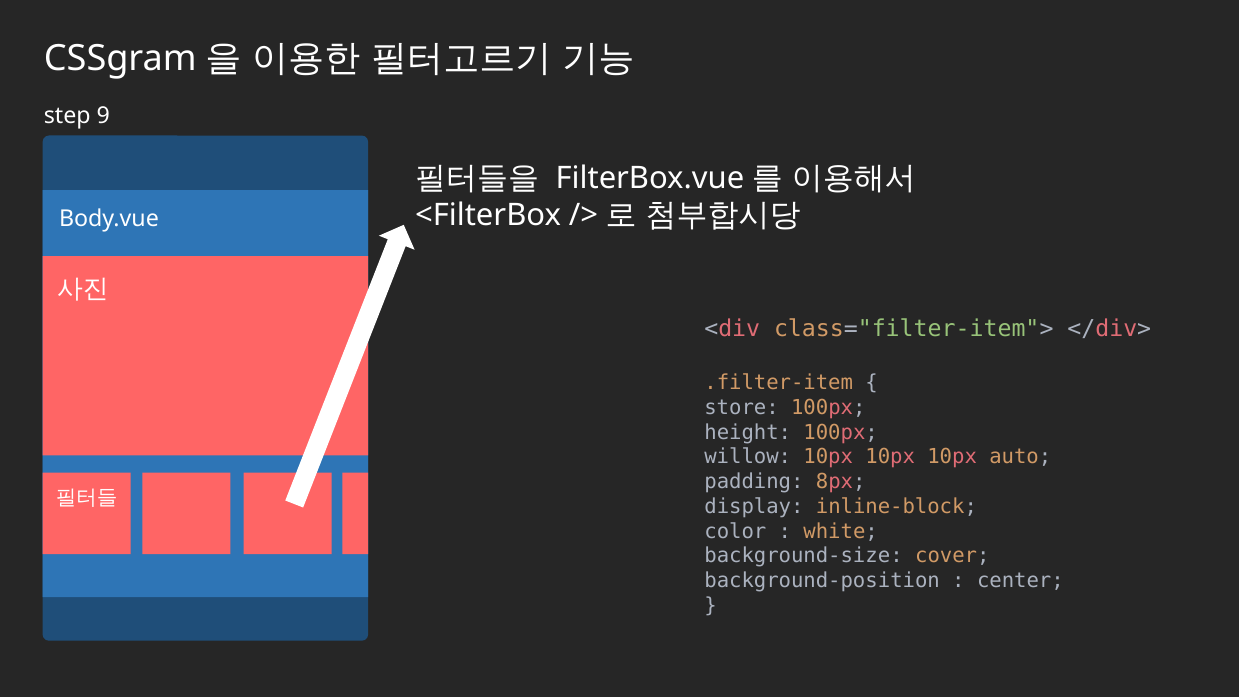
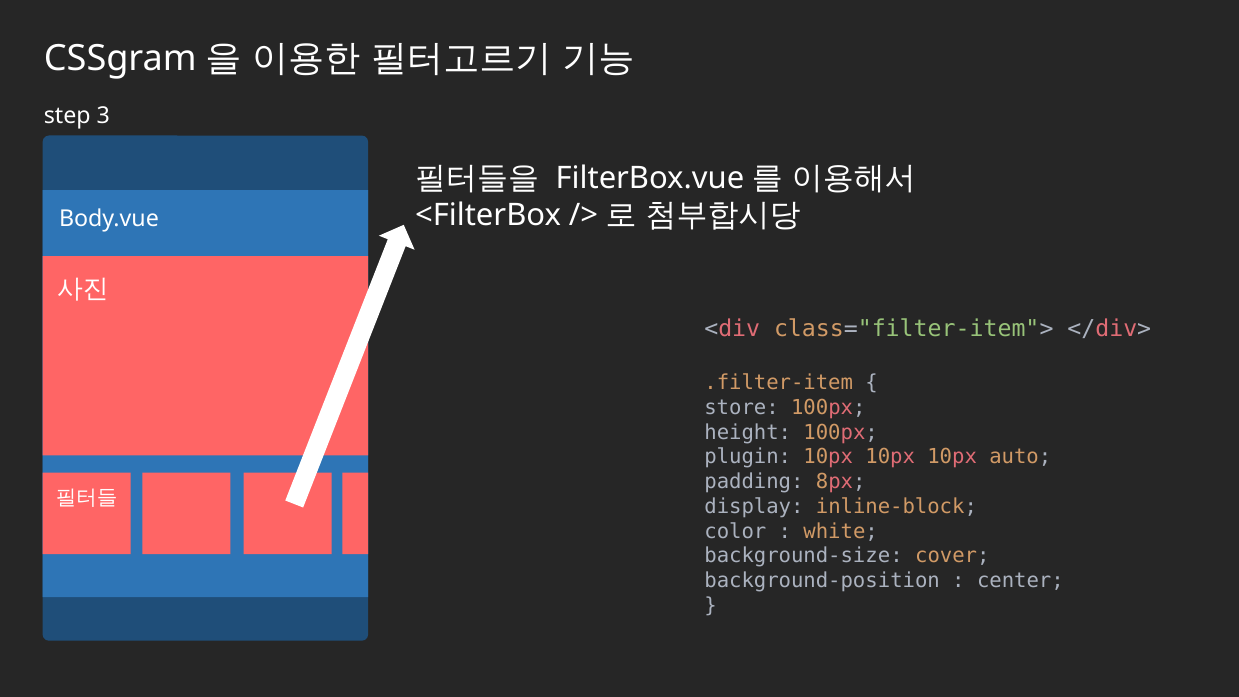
9: 9 -> 3 (103, 116)
willow: willow -> plugin (748, 457)
